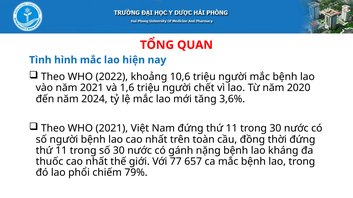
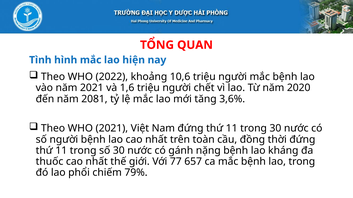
2024: 2024 -> 2081 (94, 99)
